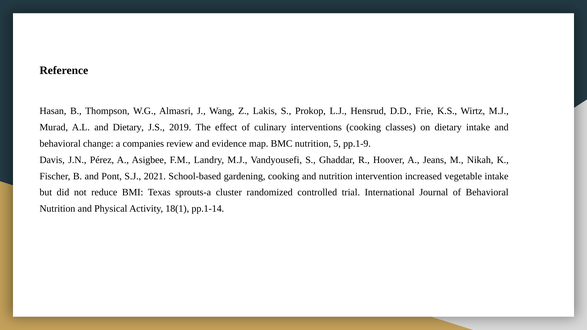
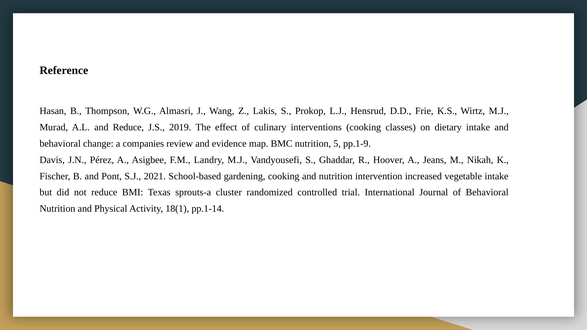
and Dietary: Dietary -> Reduce (128, 127)
